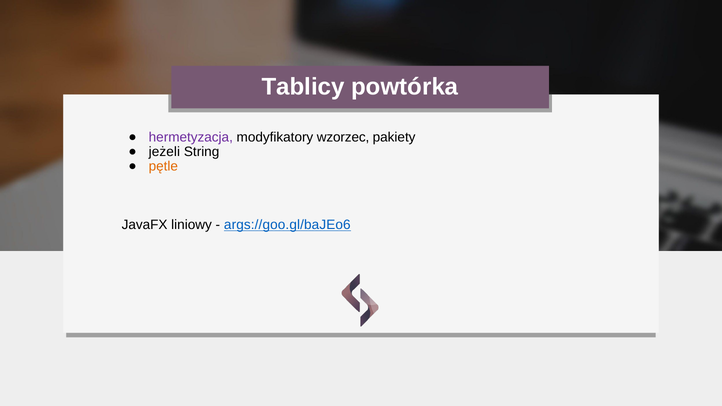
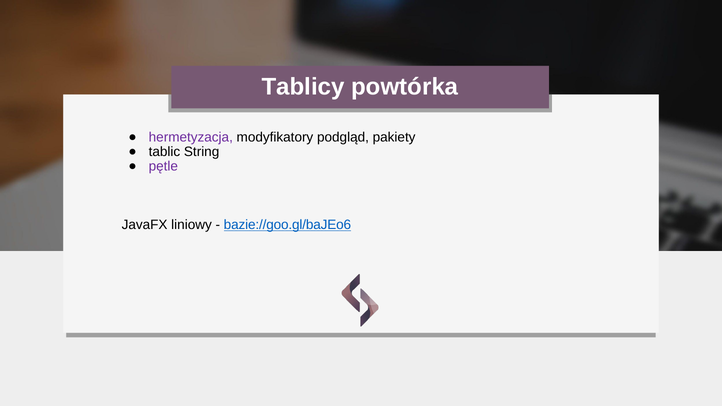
wzorzec: wzorzec -> podgląd (343, 137)
jeżeli: jeżeli -> tablic (164, 152)
pętle colour: orange -> purple (163, 166)
args://goo.gl/baJEo6: args://goo.gl/baJEo6 -> bazie://goo.gl/baJEo6 (287, 225)
